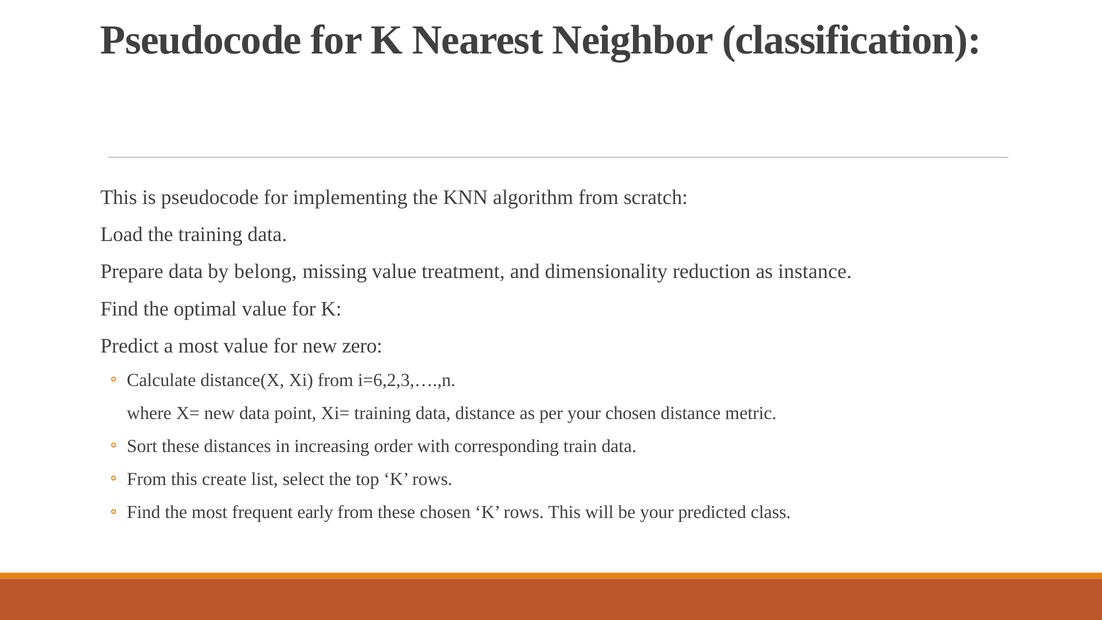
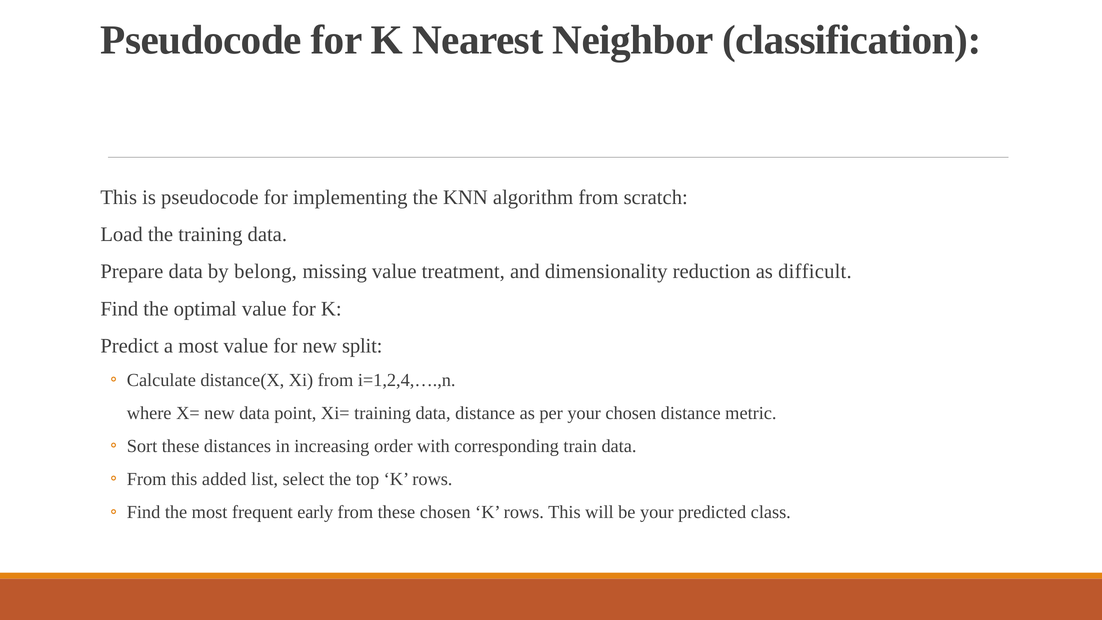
instance: instance -> difficult (815, 272)
zero: zero -> split (362, 346)
i=6,2,3,….,n: i=6,2,3,….,n -> i=1,2,4,….,n (407, 380)
create: create -> added (224, 479)
